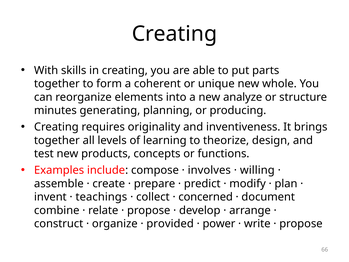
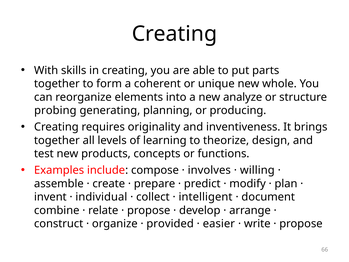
minutes: minutes -> probing (55, 110)
teachings: teachings -> individual (101, 197)
concerned: concerned -> intelligent (206, 197)
power: power -> easier (219, 224)
